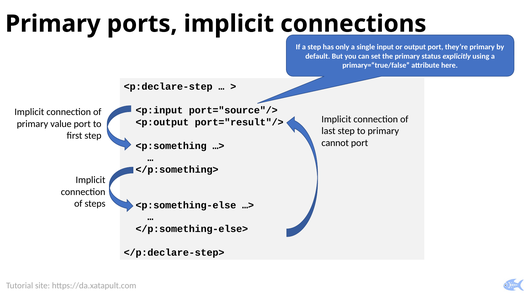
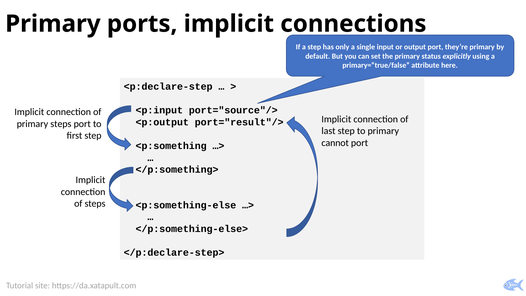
primary value: value -> steps (61, 124)
